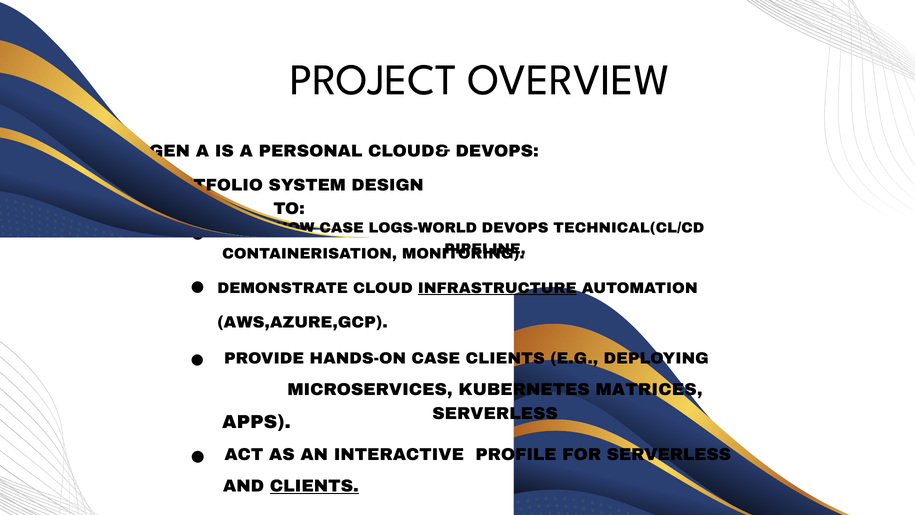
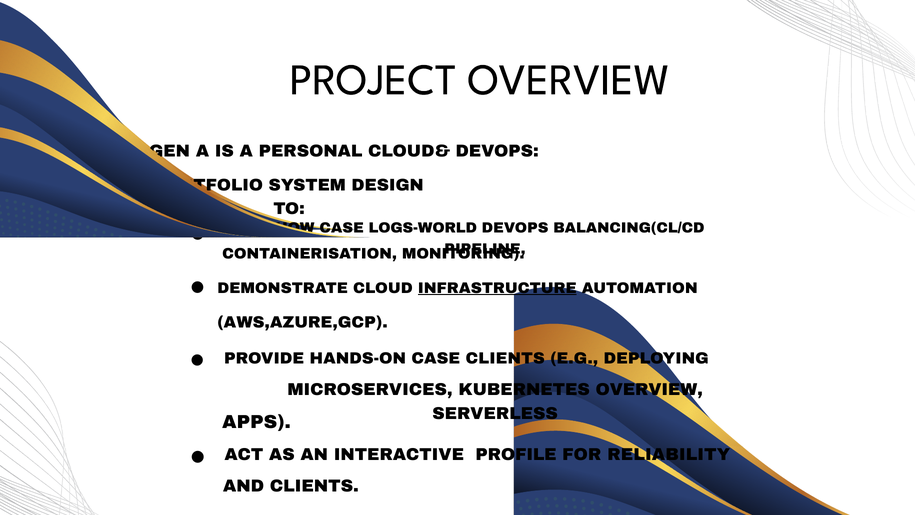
TECHNICAL(CL/CD: TECHNICAL(CL/CD -> BALANCING(CL/CD (629, 228)
KUBERNETES MATRICES: MATRICES -> OVERVIEW (649, 389)
FOR SERVERLESS: SERVERLESS -> RELIABILITY (669, 454)
CLIENTS underline: present -> none (314, 486)
